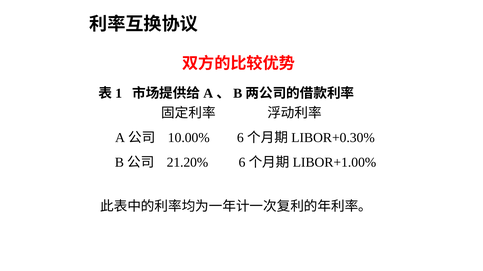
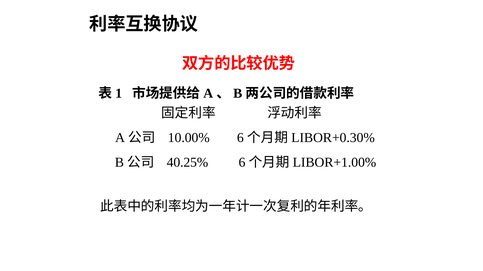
21.20%: 21.20% -> 40.25% (187, 163)
